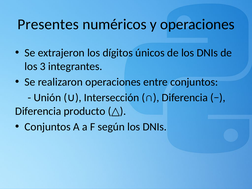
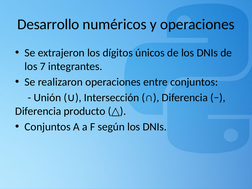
Presentes: Presentes -> Desarrollo (48, 24)
3: 3 -> 7 (43, 66)
